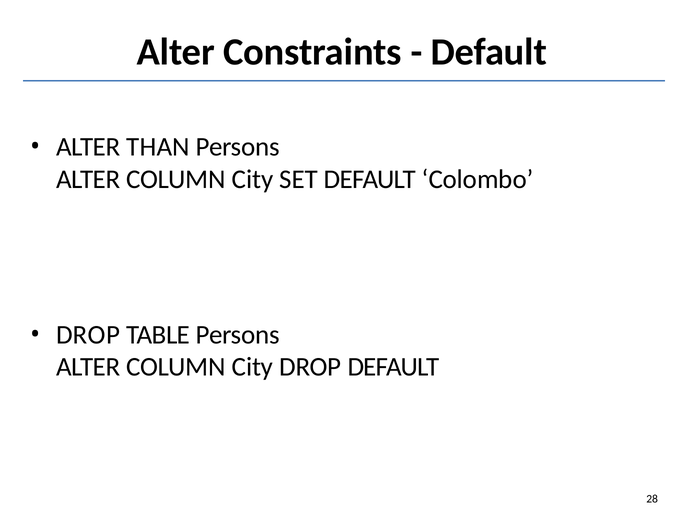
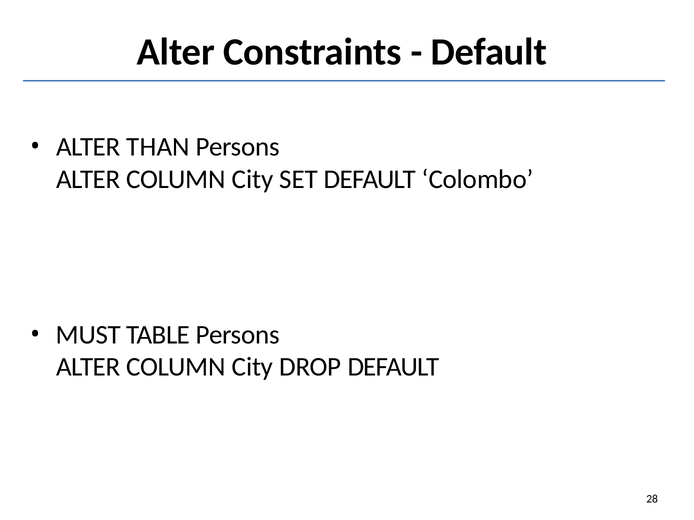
DROP: DROP -> MUST (88, 335)
